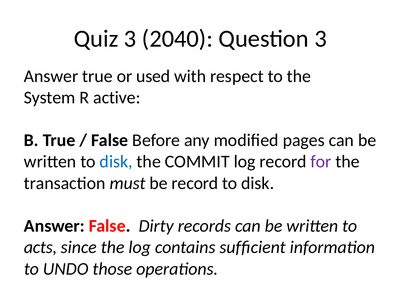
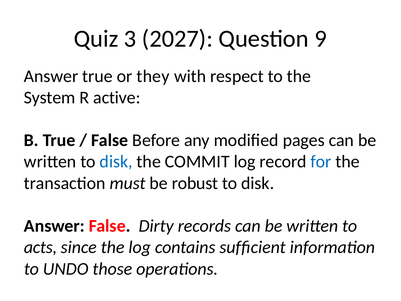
2040: 2040 -> 2027 (177, 39)
Question 3: 3 -> 9 (321, 39)
used: used -> they (153, 76)
for colour: purple -> blue (321, 162)
be record: record -> robust (195, 183)
